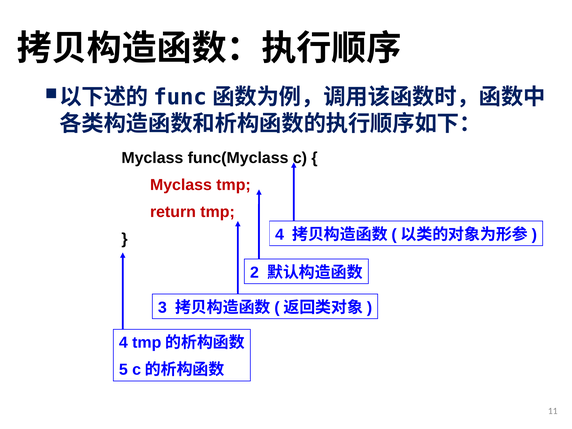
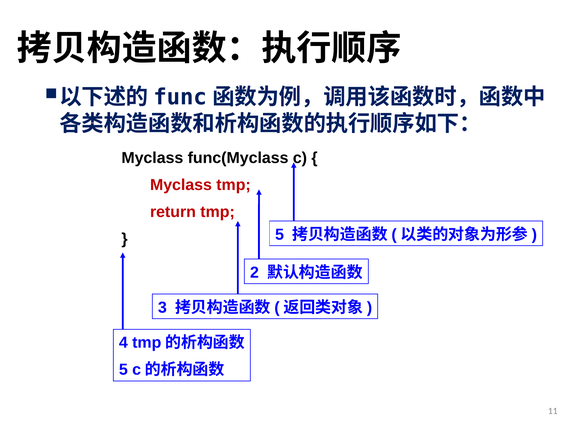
4: 4 -> 5 (280, 234)
